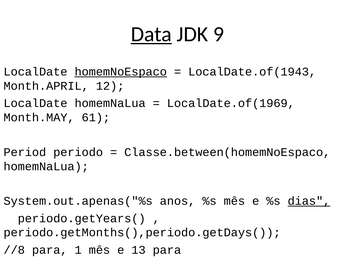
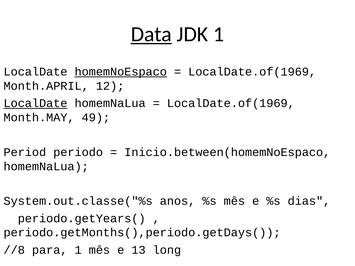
JDK 9: 9 -> 1 (219, 34)
LocalDate.of(1943: LocalDate.of(1943 -> LocalDate.of(1969 (252, 72)
LocalDate underline: none -> present (36, 103)
61: 61 -> 49 (96, 118)
Classe.between(homemNoEspaco: Classe.between(homemNoEspaco -> Inicio.between(homemNoEspaco (227, 152)
System.out.apenas("%s: System.out.apenas("%s -> System.out.classe("%s (78, 201)
dias underline: present -> none (309, 201)
13 para: para -> long (167, 250)
